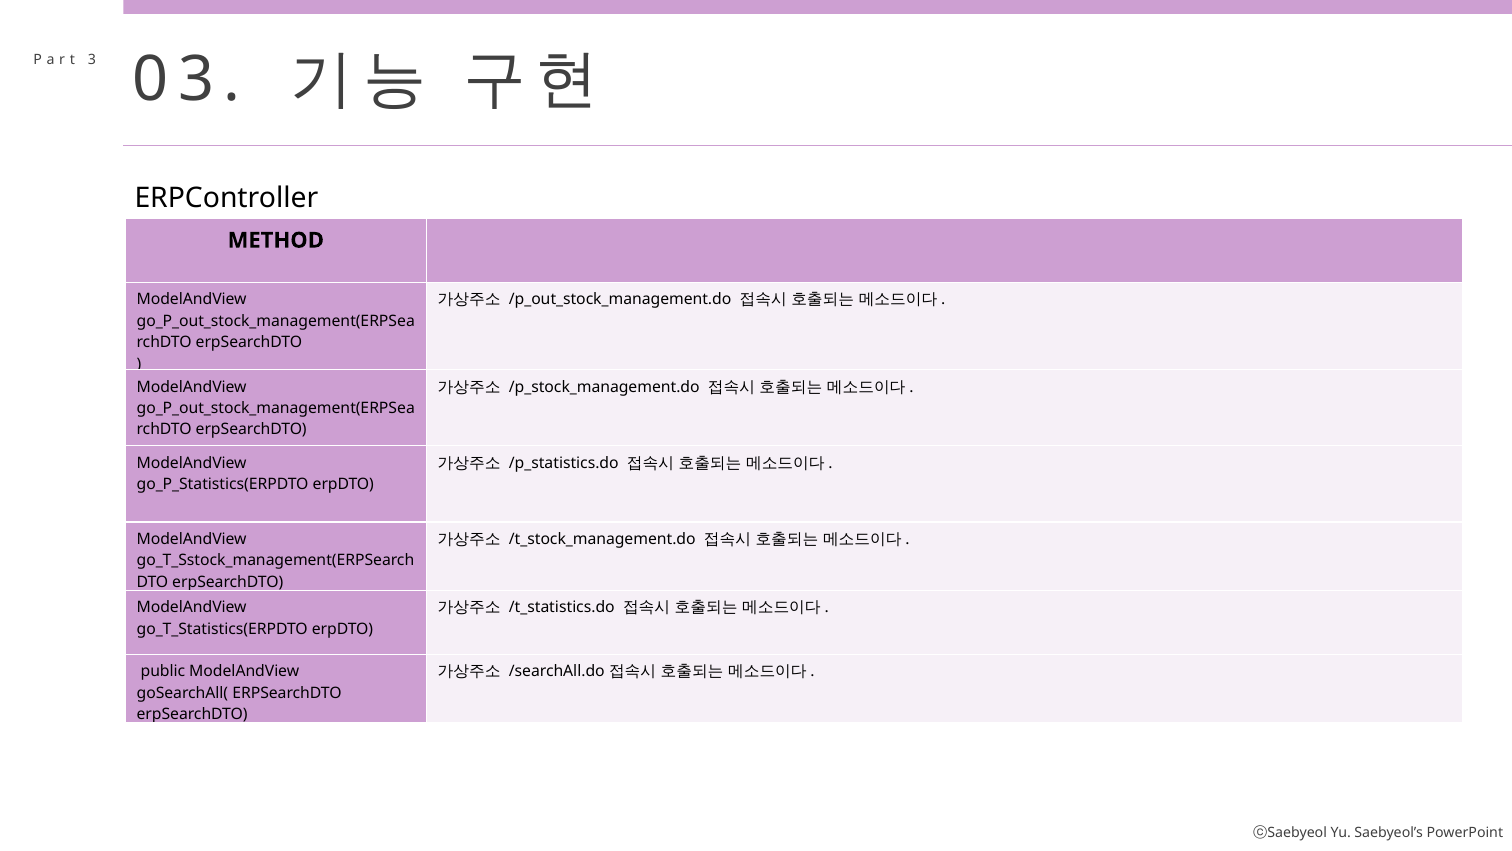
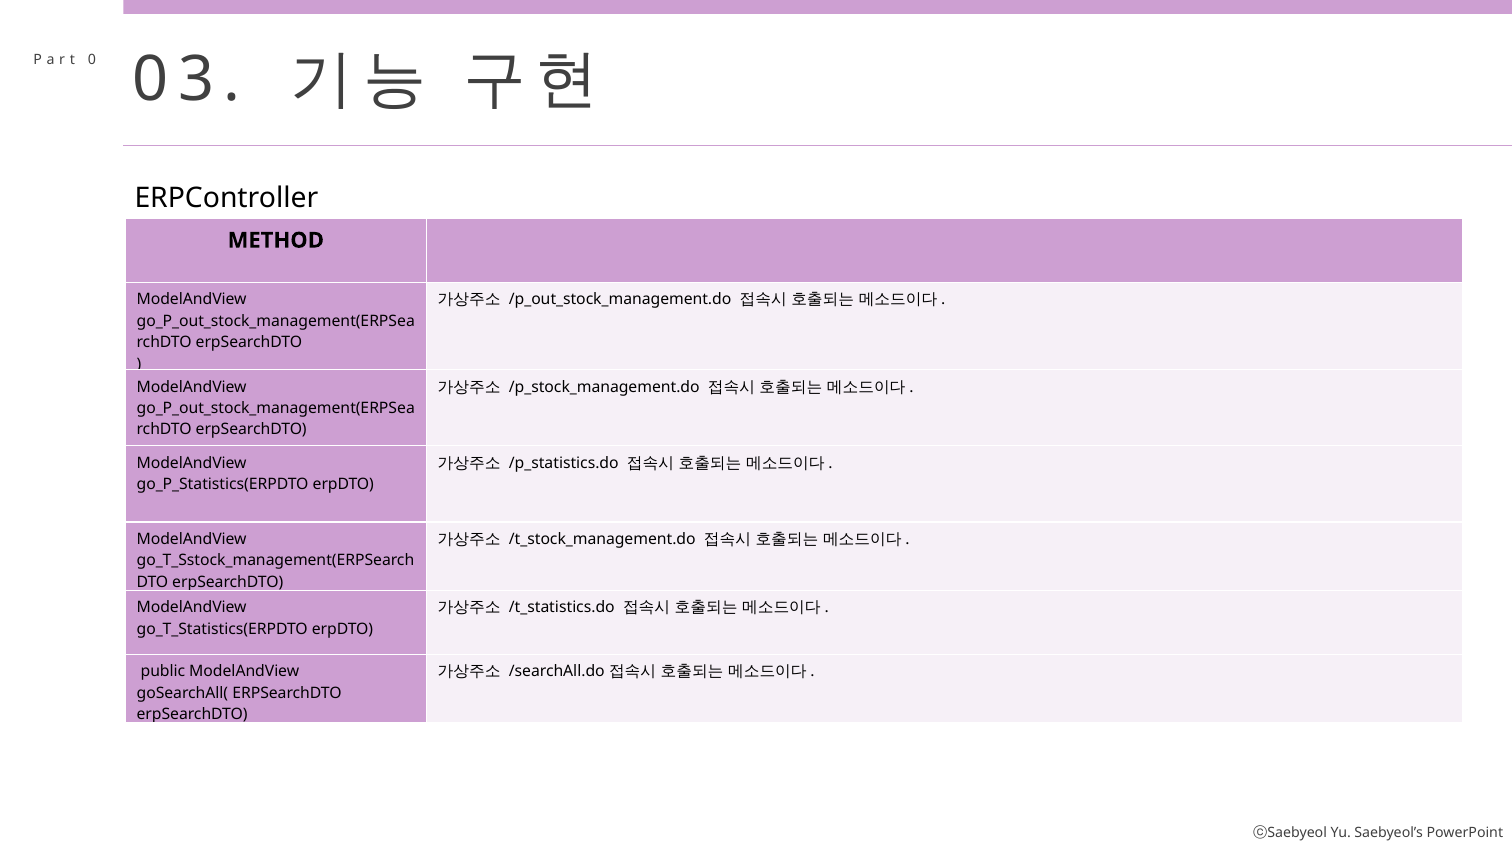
3: 3 -> 0 (92, 60)
